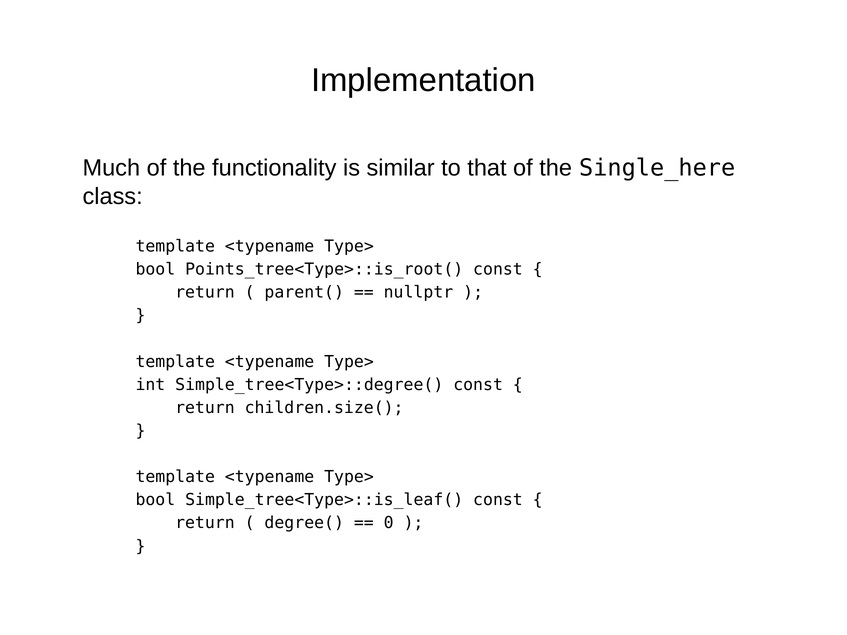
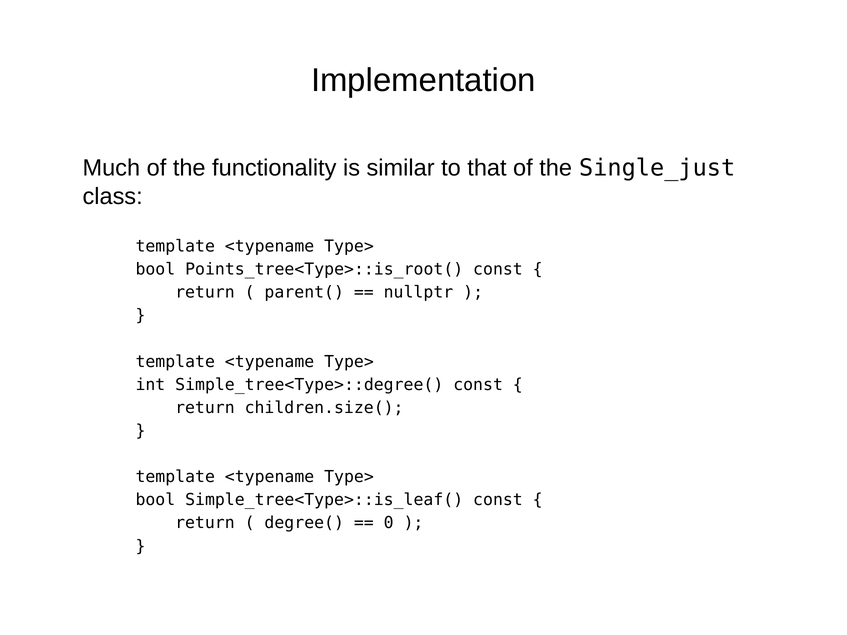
Single_here: Single_here -> Single_just (657, 168)
